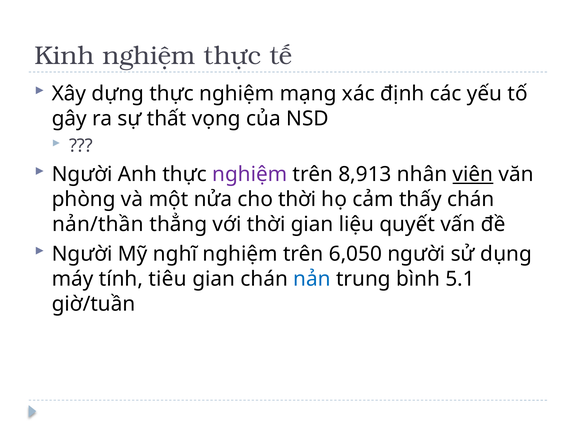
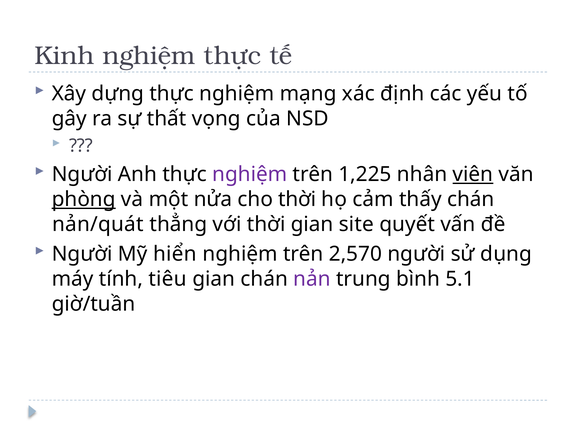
8,913: 8,913 -> 1,225 (365, 174)
phòng underline: none -> present (84, 199)
nản/thần: nản/thần -> nản/quát (98, 224)
liệu: liệu -> site (356, 224)
nghĩ: nghĩ -> hiển (175, 254)
6,050: 6,050 -> 2,570 (355, 254)
nản colour: blue -> purple (312, 279)
